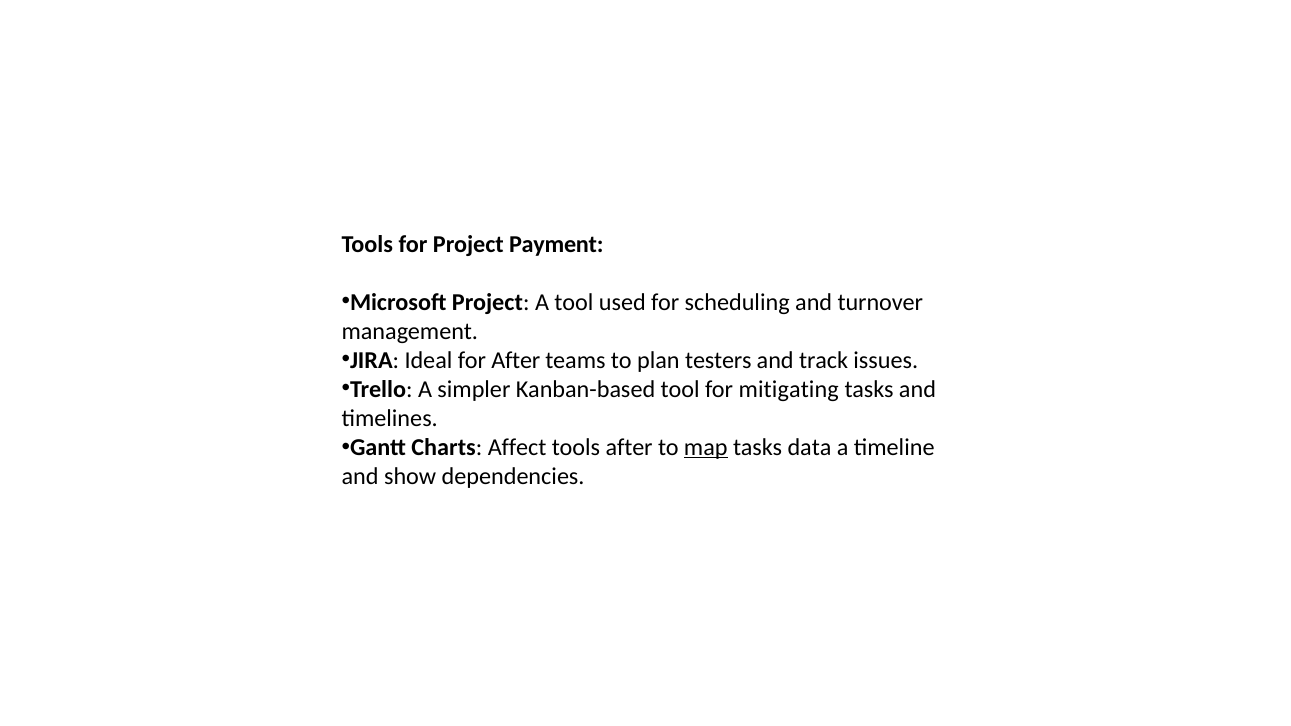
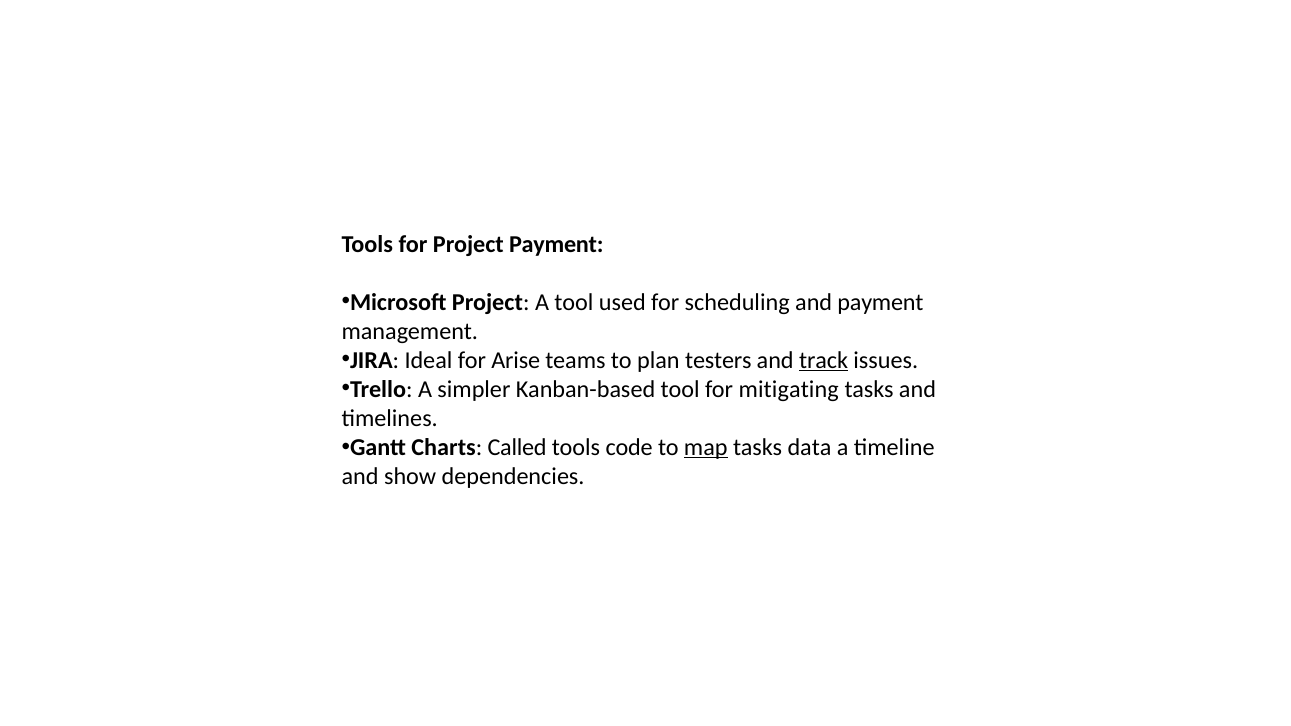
and turnover: turnover -> payment (880, 302)
for After: After -> Arise (516, 360)
track underline: none -> present (824, 360)
Affect: Affect -> Called (517, 447)
tools after: after -> code (629, 447)
